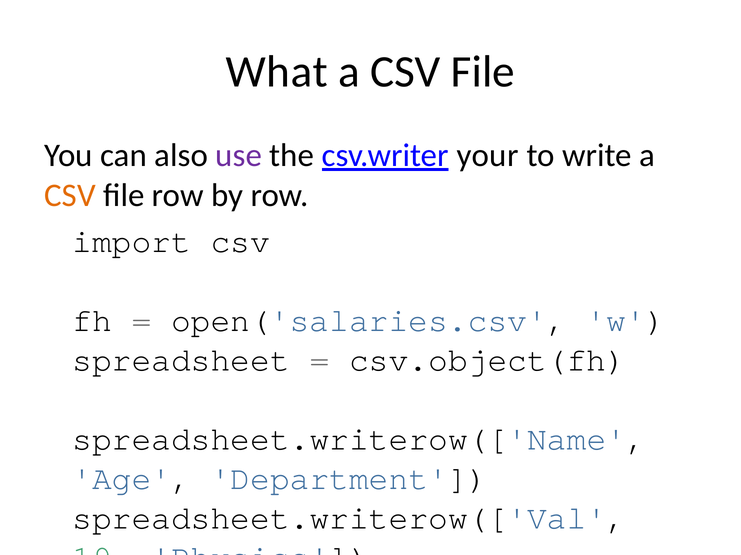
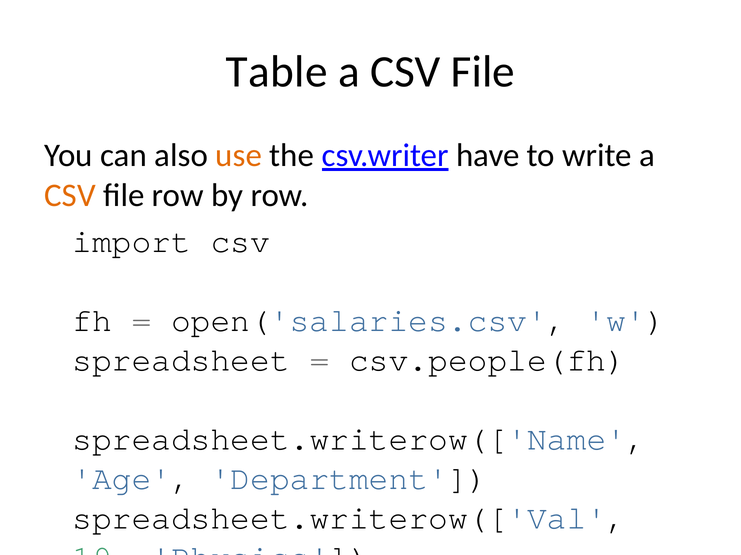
What: What -> Table (277, 72)
use colour: purple -> orange (239, 155)
your: your -> have (488, 155)
csv.object(fh: csv.object(fh -> csv.people(fh (488, 360)
